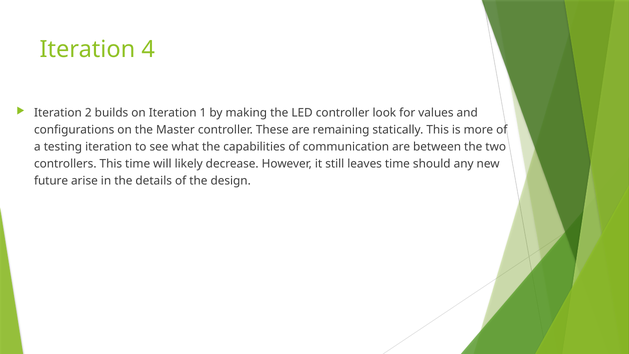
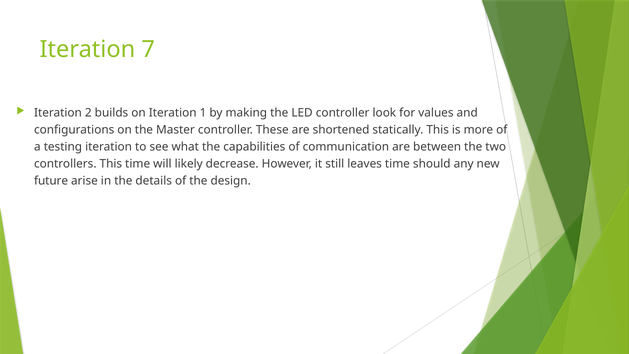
4: 4 -> 7 (148, 50)
remaining: remaining -> shortened (341, 130)
